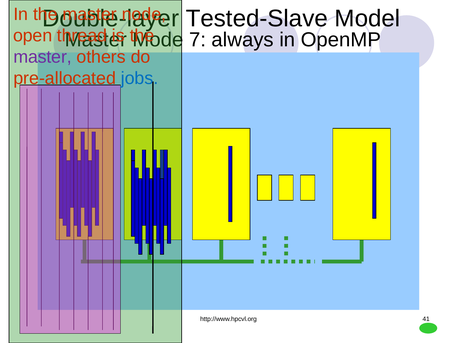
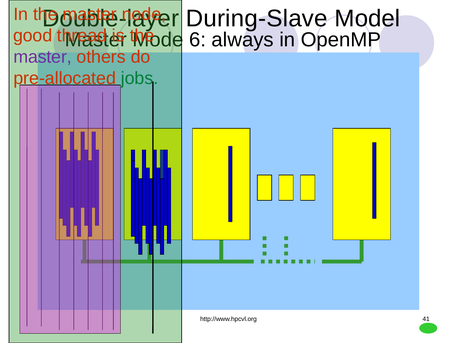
Tested-Slave: Tested-Slave -> During-Slave (257, 18)
open: open -> good (33, 35)
7: 7 -> 6 (198, 40)
jobs colour: blue -> green (140, 78)
